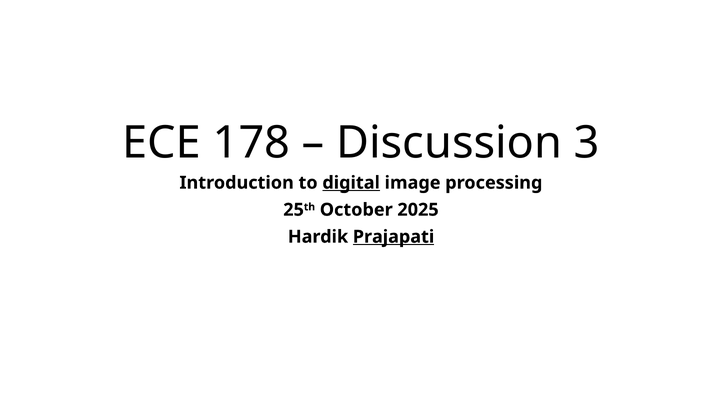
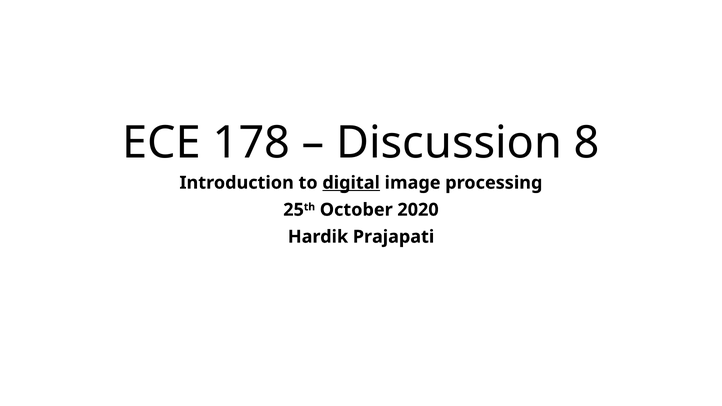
3: 3 -> 8 (587, 143)
2025: 2025 -> 2020 (418, 210)
Prajapati underline: present -> none (394, 237)
